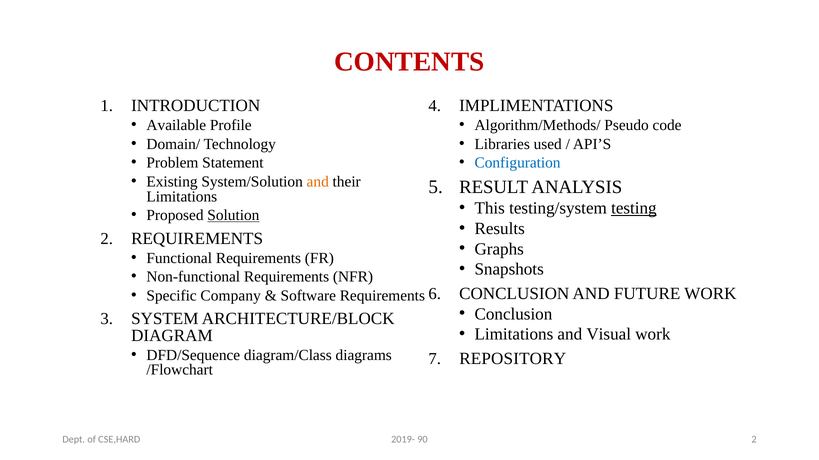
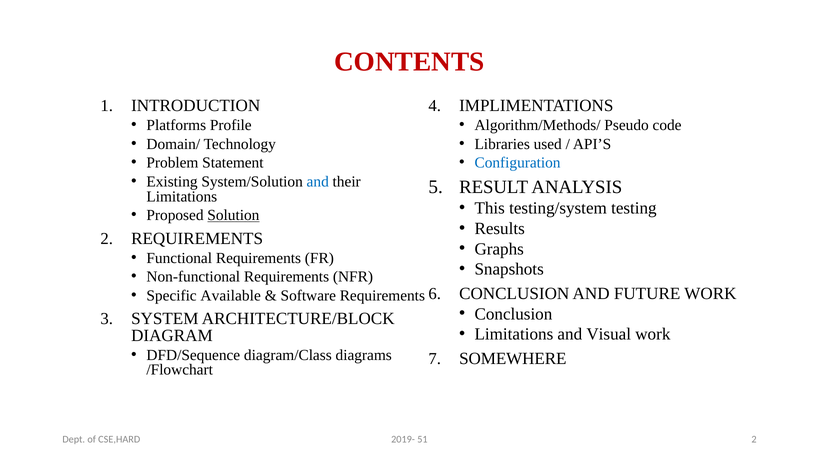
Available: Available -> Platforms (176, 126)
and colour: orange -> blue (318, 182)
testing underline: present -> none (634, 208)
Company: Company -> Available (231, 296)
REPOSITORY: REPOSITORY -> SOMEWHERE (513, 359)
90: 90 -> 51 (422, 440)
